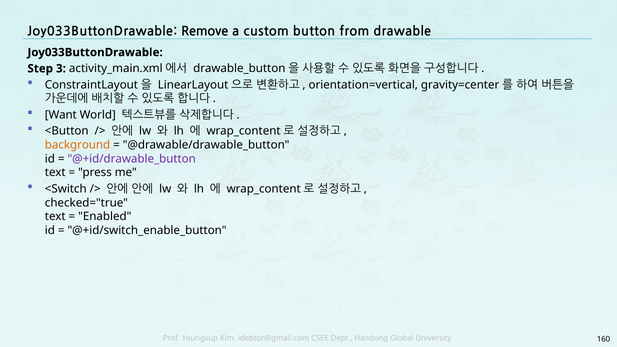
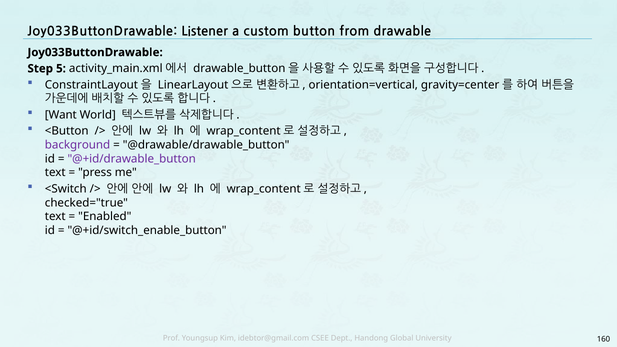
Remove: Remove -> Listener (205, 32)
3: 3 -> 5 (61, 69)
background colour: orange -> purple (78, 145)
